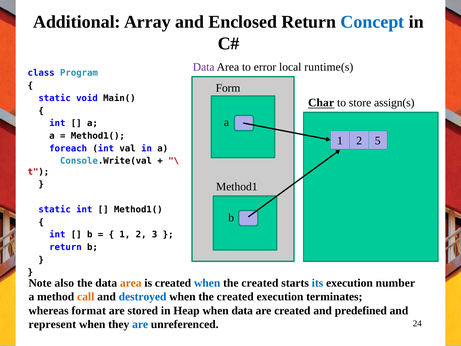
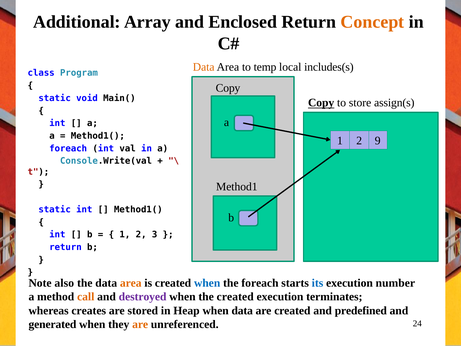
Concept colour: blue -> orange (372, 22)
Data colour: purple -> orange (204, 67)
error: error -> temp (265, 67)
runtime(s: runtime(s -> includes(s (329, 67)
Form: Form -> Copy (228, 88)
Char: Char -> Copy (321, 103)
5: 5 -> 9 (378, 141)
created: created -> foreach (260, 283)
destroyed colour: blue -> purple (143, 297)
format: format -> creates (89, 310)
represent: represent -> generated (52, 324)
are colour: blue -> orange (140, 324)
